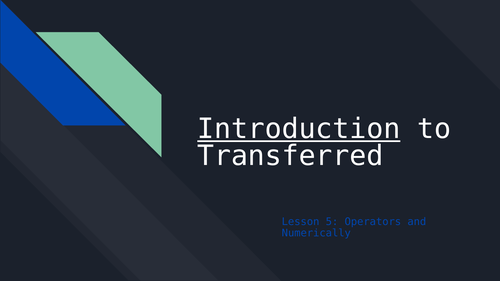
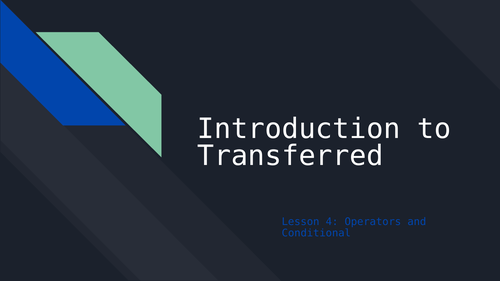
Introduction underline: present -> none (299, 129)
5: 5 -> 4 (332, 222)
Numerically: Numerically -> Conditional (316, 233)
